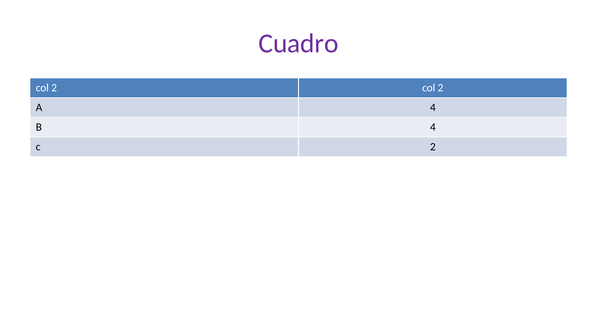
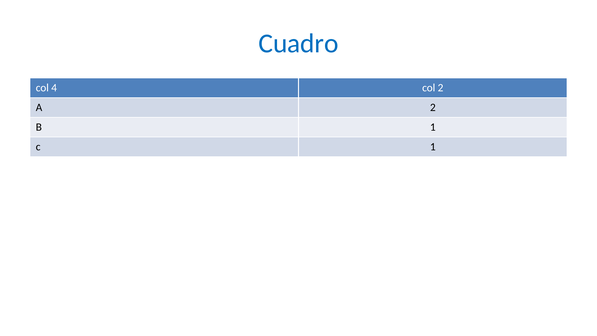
Cuadro colour: purple -> blue (299, 43)
2: 2 -> 4 (54, 88)
A 4: 4 -> 2 (433, 108)
B 4: 4 -> 1 (433, 127)
c 2: 2 -> 1 (433, 147)
